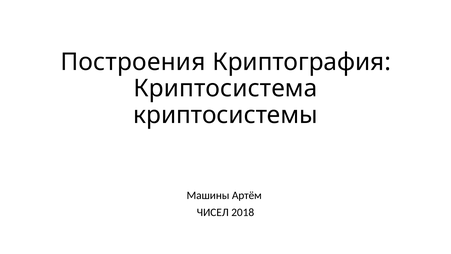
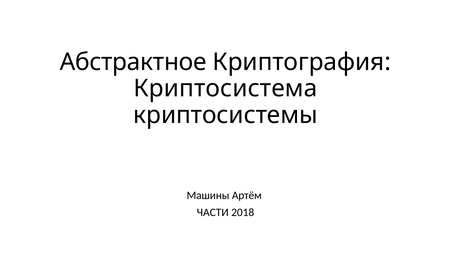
Построения: Построения -> Абстрактное (133, 62)
ЧИСЕЛ: ЧИСЕЛ -> ЧАСТИ (213, 212)
